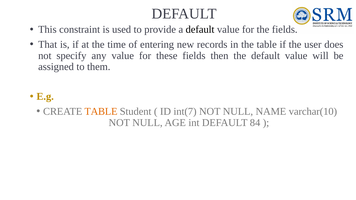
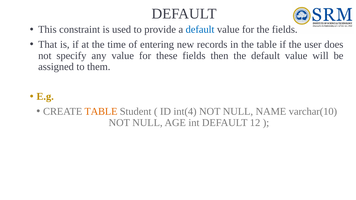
default colour: black -> blue (200, 30)
int(7: int(7 -> int(4 (185, 112)
84: 84 -> 12 (255, 123)
